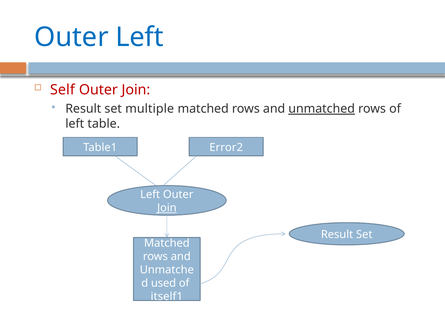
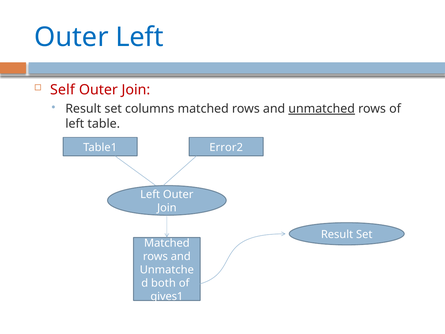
multiple: multiple -> columns (150, 109)
Join underline: present -> none (167, 208)
used: used -> both (163, 283)
itself1: itself1 -> gives1 (167, 296)
